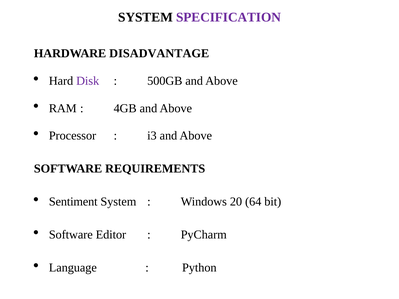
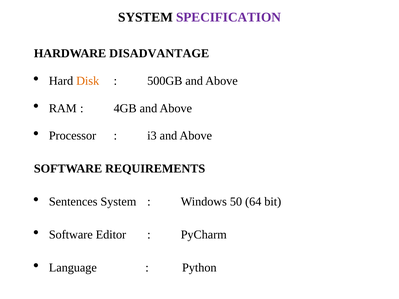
Disk colour: purple -> orange (88, 81)
Sentiment: Sentiment -> Sentences (73, 202)
20: 20 -> 50 (236, 202)
